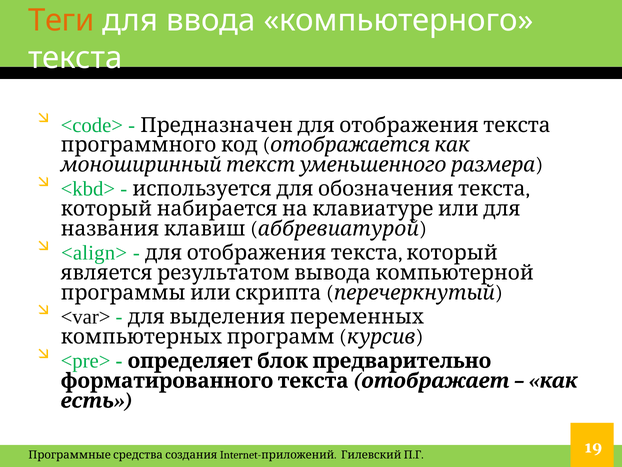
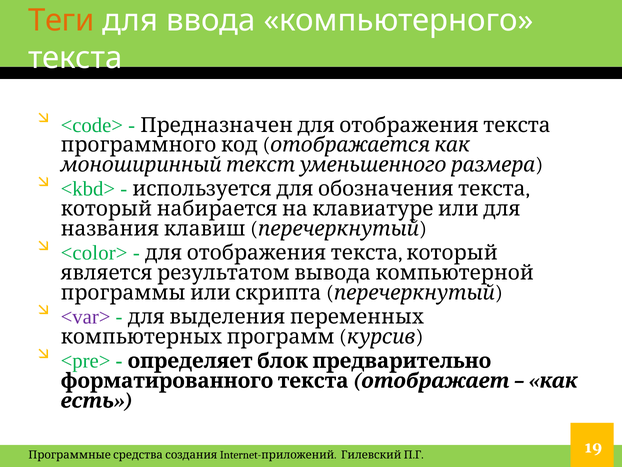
аббревиатурой: аббревиатурой -> перечеркнутый (338, 229)
<align>: <align> -> <color> (94, 253)
<var> colour: black -> purple (86, 317)
